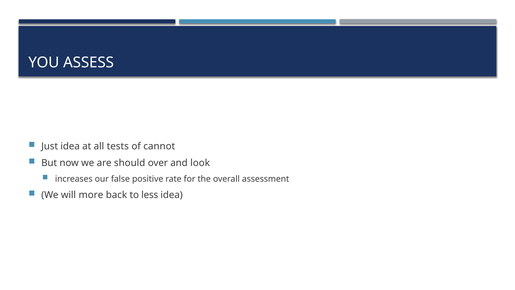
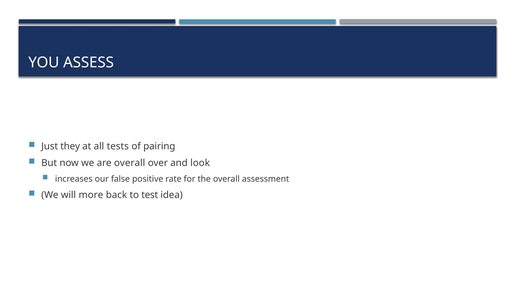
Just idea: idea -> they (70, 146)
cannot: cannot -> pairing (159, 146)
are should: should -> overall (130, 163)
less: less -> test (150, 195)
